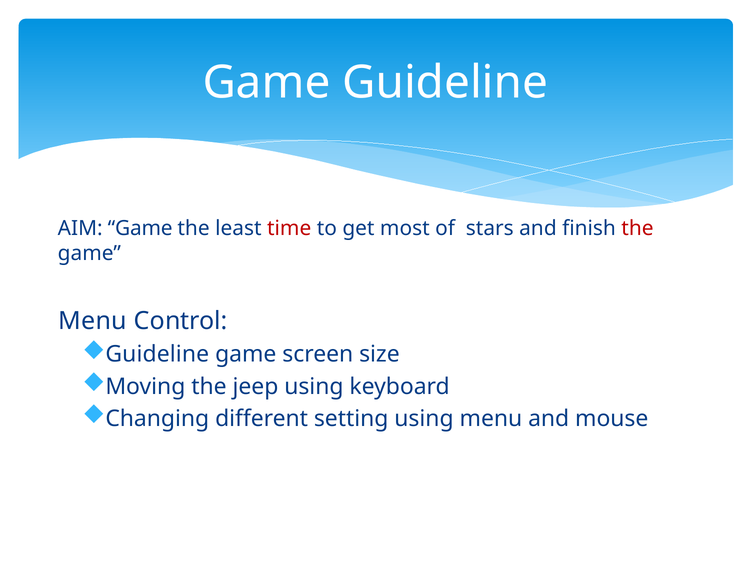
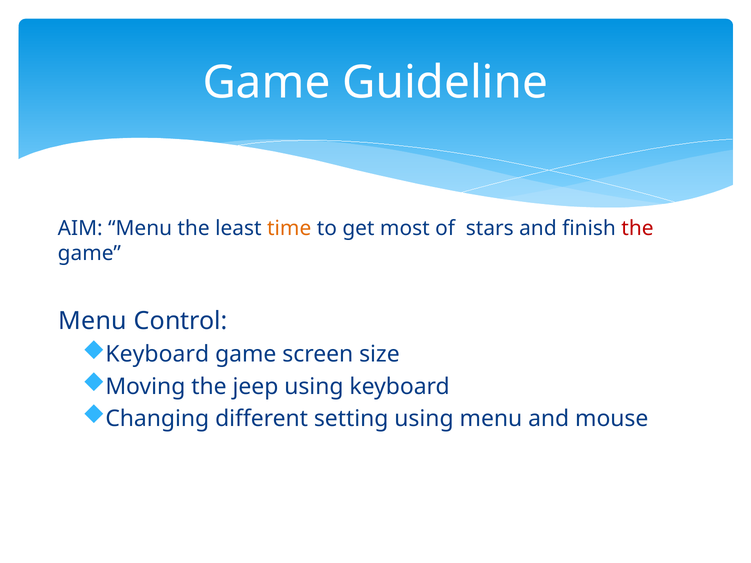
AIM Game: Game -> Menu (140, 228)
time colour: red -> orange (289, 228)
Guideline: Guideline -> Keyboard (157, 355)
